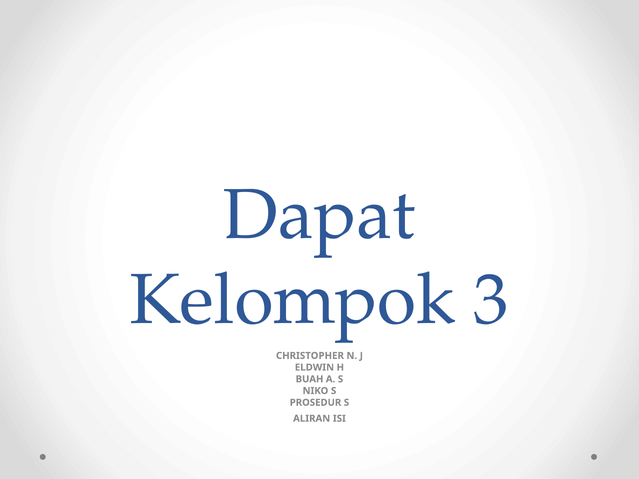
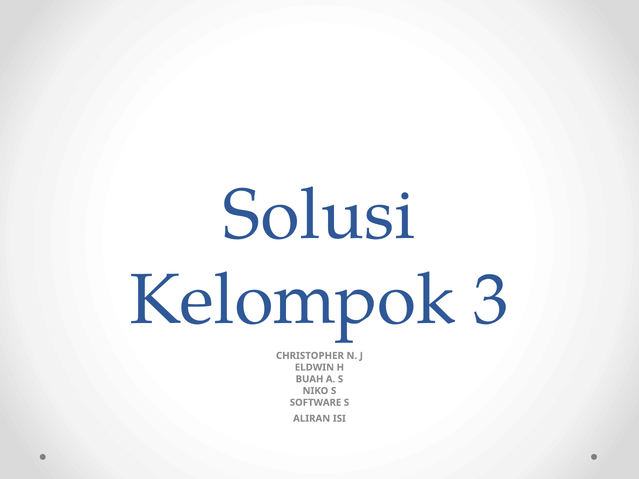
Dapat: Dapat -> Solusi (319, 215)
PROSEDUR: PROSEDUR -> SOFTWARE (316, 403)
